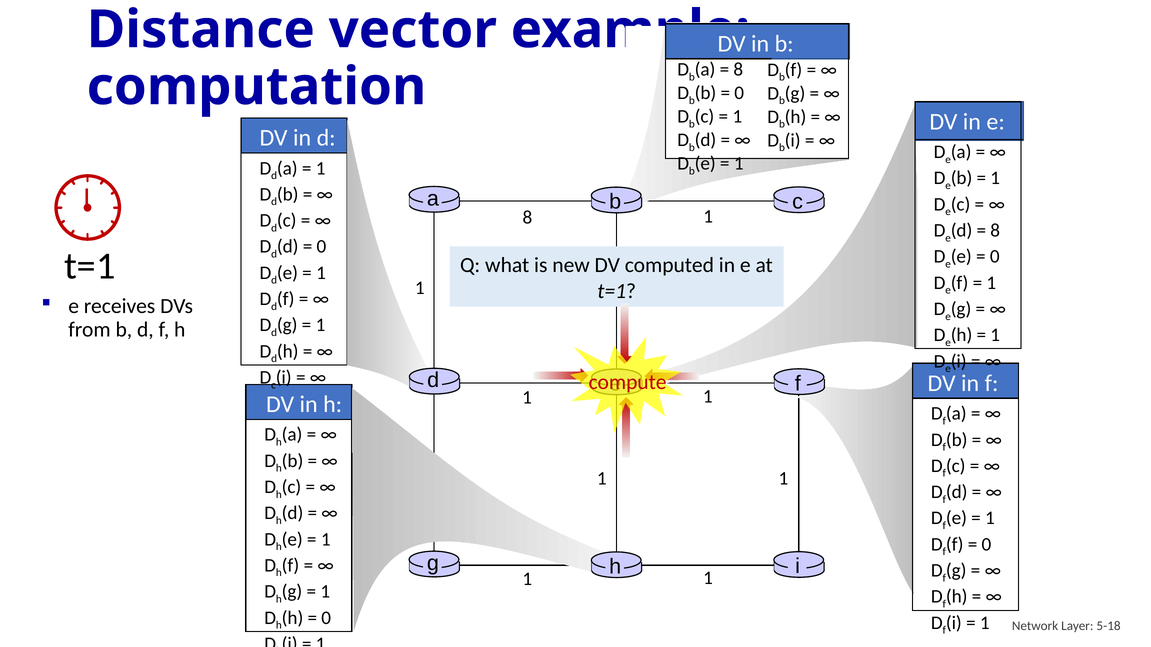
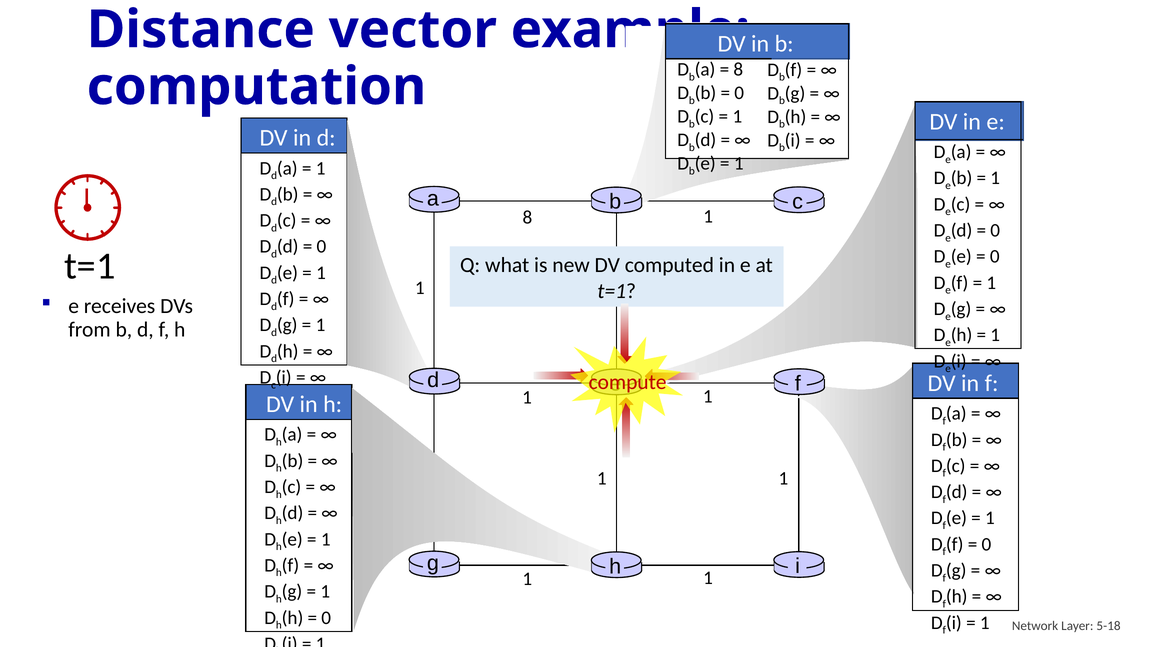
8: 8 -> 0 (995, 231)
